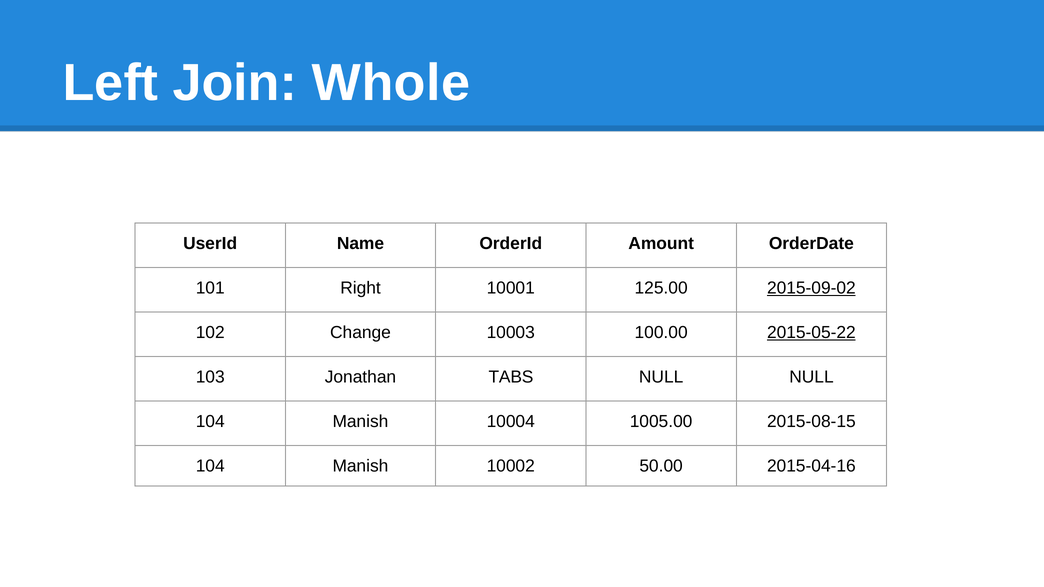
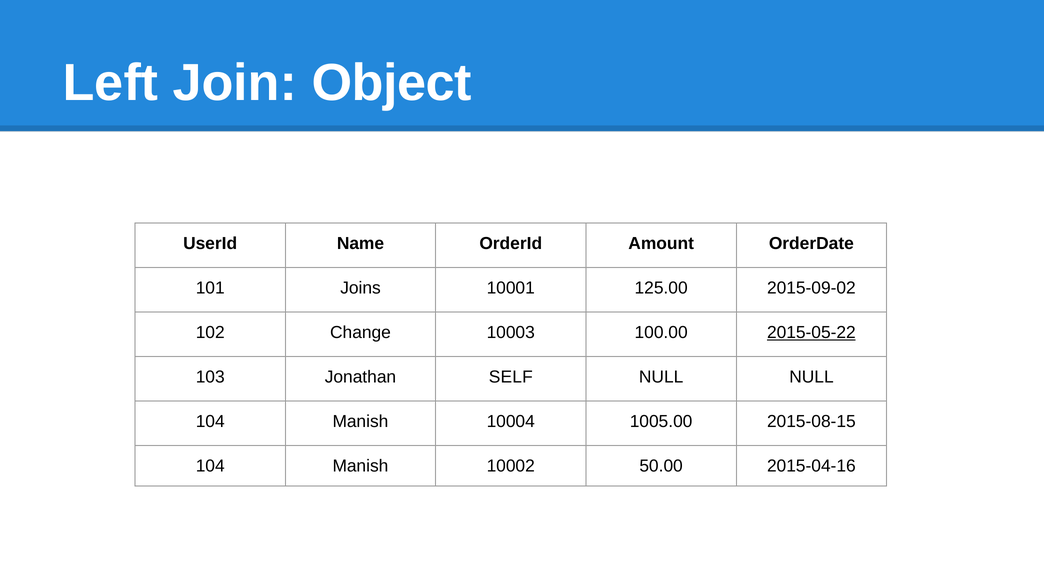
Whole: Whole -> Object (392, 83)
Right: Right -> Joins (361, 288)
2015-09-02 underline: present -> none (811, 288)
TABS: TABS -> SELF (511, 377)
